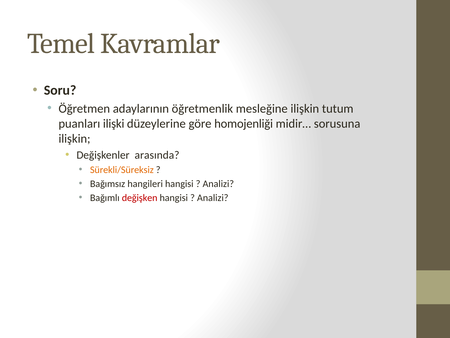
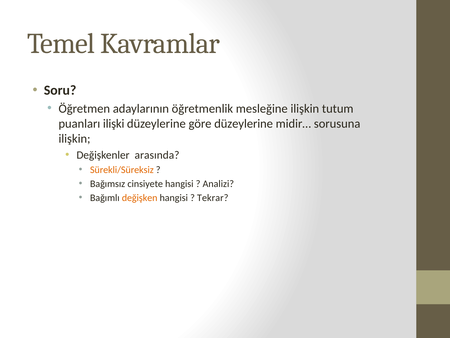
göre homojenliği: homojenliği -> düzeylerine (244, 123)
hangileri: hangileri -> cinsiyete (145, 183)
değişken colour: red -> orange (140, 197)
Analizi: Analizi -> Tekrar (213, 197)
